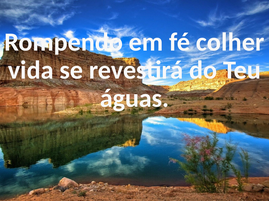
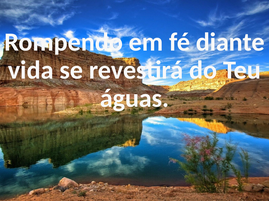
colher: colher -> diante (230, 42)
